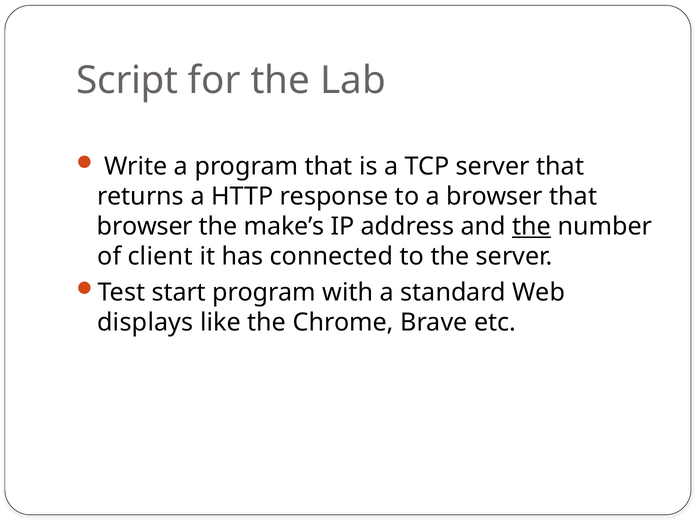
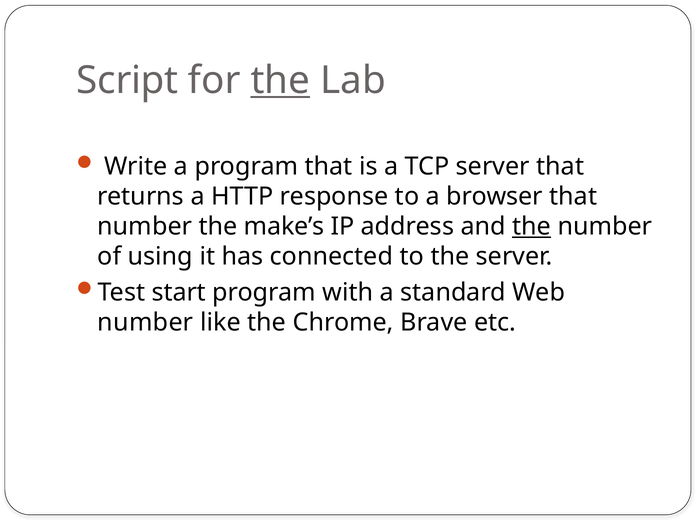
the underline: none -> present (280, 80)
browser: browser -> number (145, 227)
client: client -> using (160, 257)
displays: displays -> number (145, 323)
